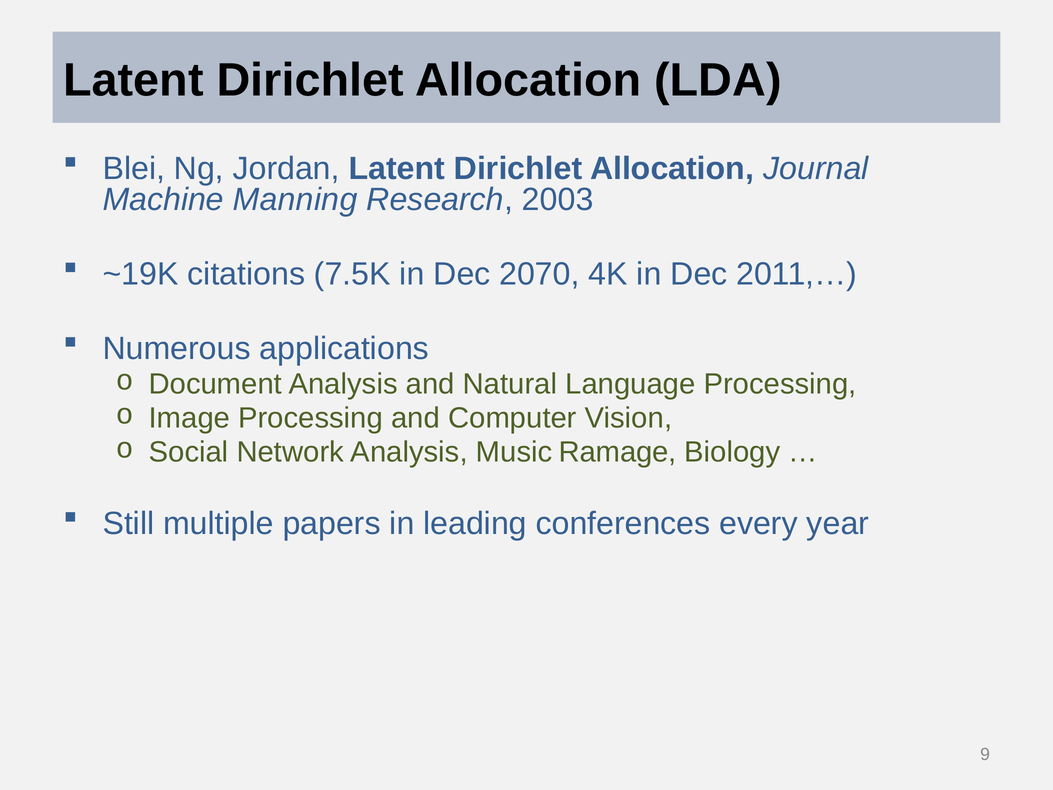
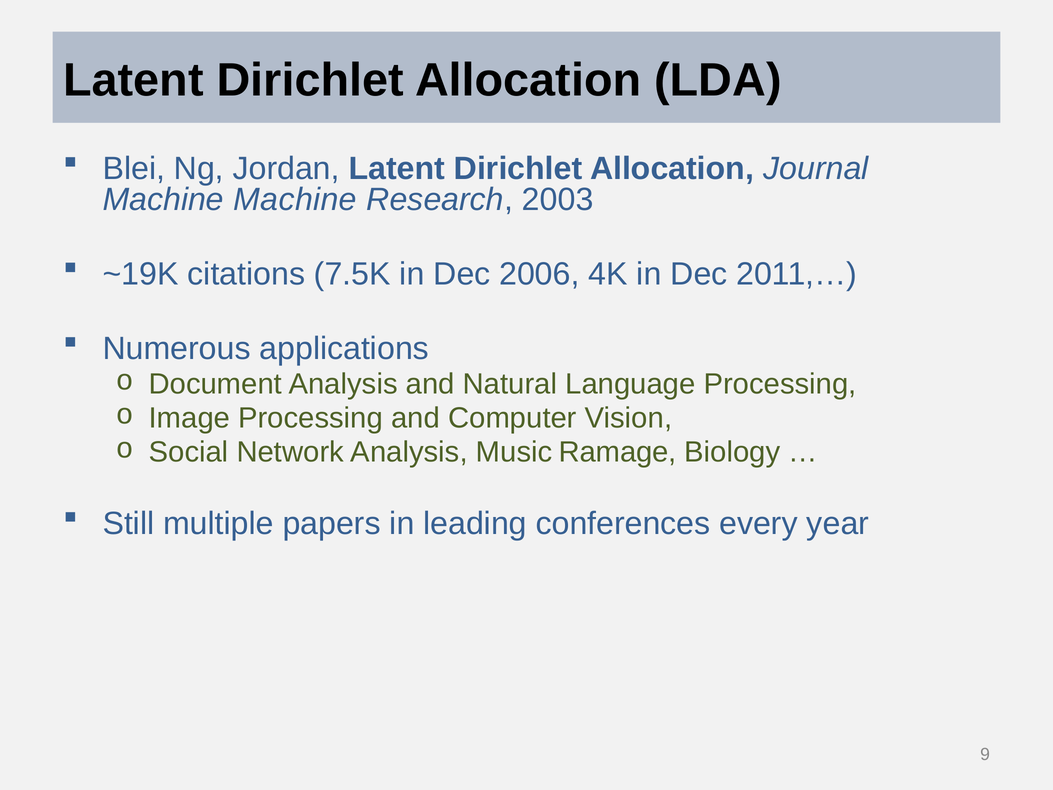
Machine Manning: Manning -> Machine (295, 199)
2070: 2070 -> 2006 (539, 274)
